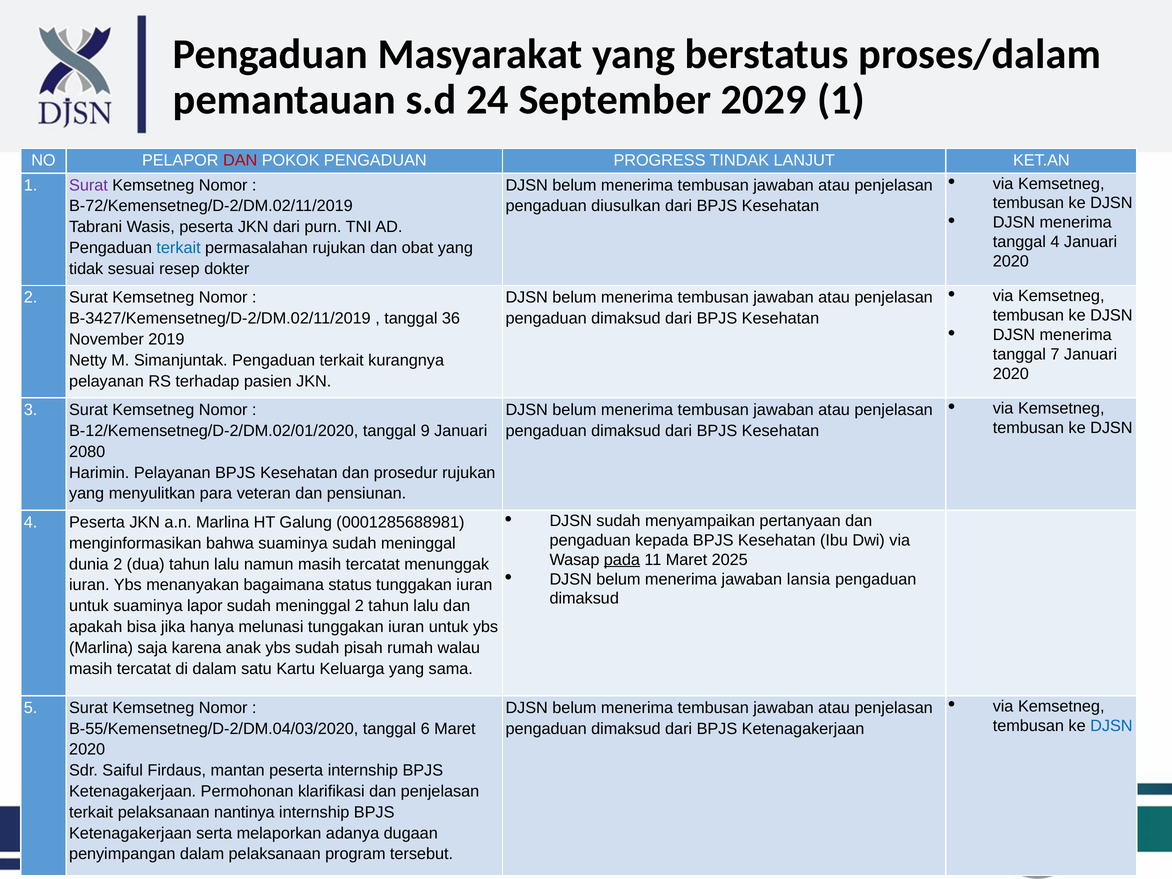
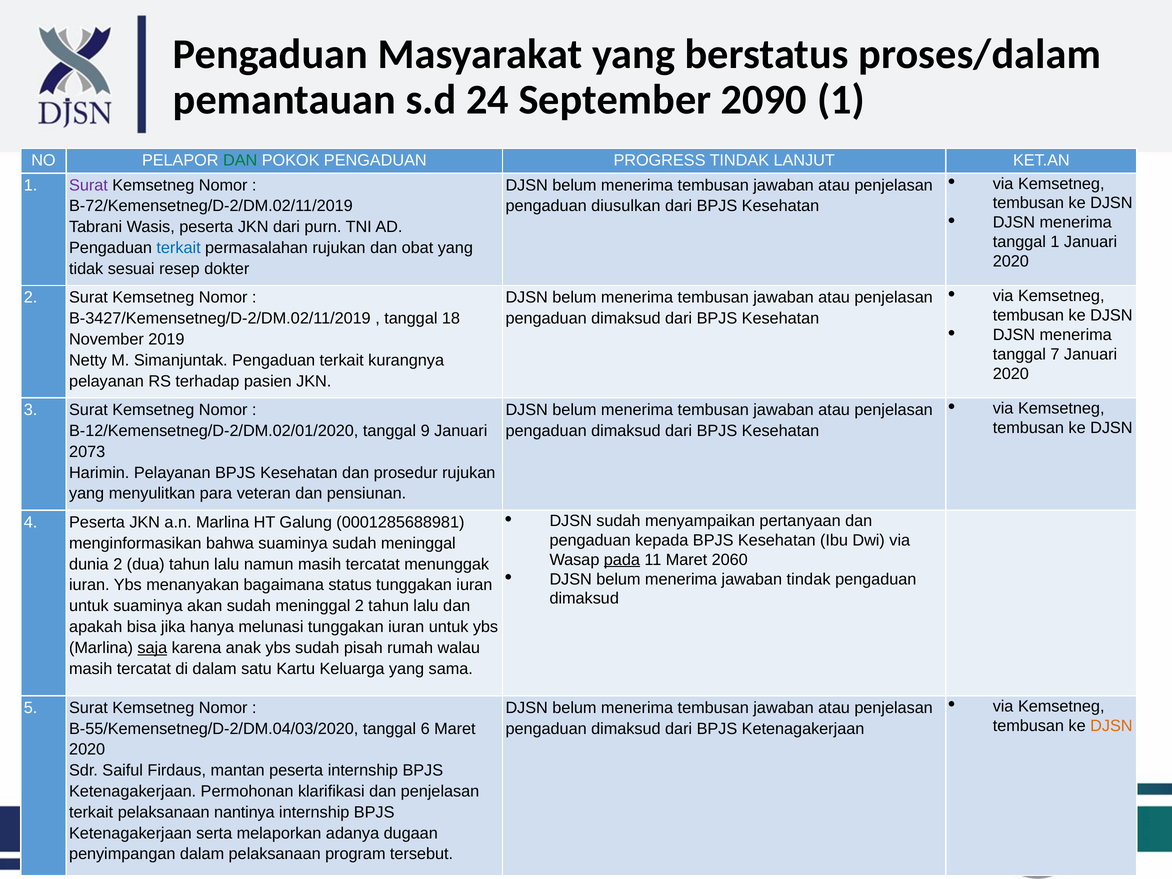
2029: 2029 -> 2090 (764, 100)
DAN colour: red -> green (240, 161)
tanggal 4: 4 -> 1 (1055, 242)
36: 36 -> 18 (451, 318)
2080: 2080 -> 2073 (87, 452)
2025: 2025 -> 2060 (730, 560)
jawaban lansia: lansia -> tindak (809, 579)
lapor: lapor -> akan (205, 606)
saja underline: none -> present (152, 648)
DJSN colour: blue -> orange (1111, 726)
